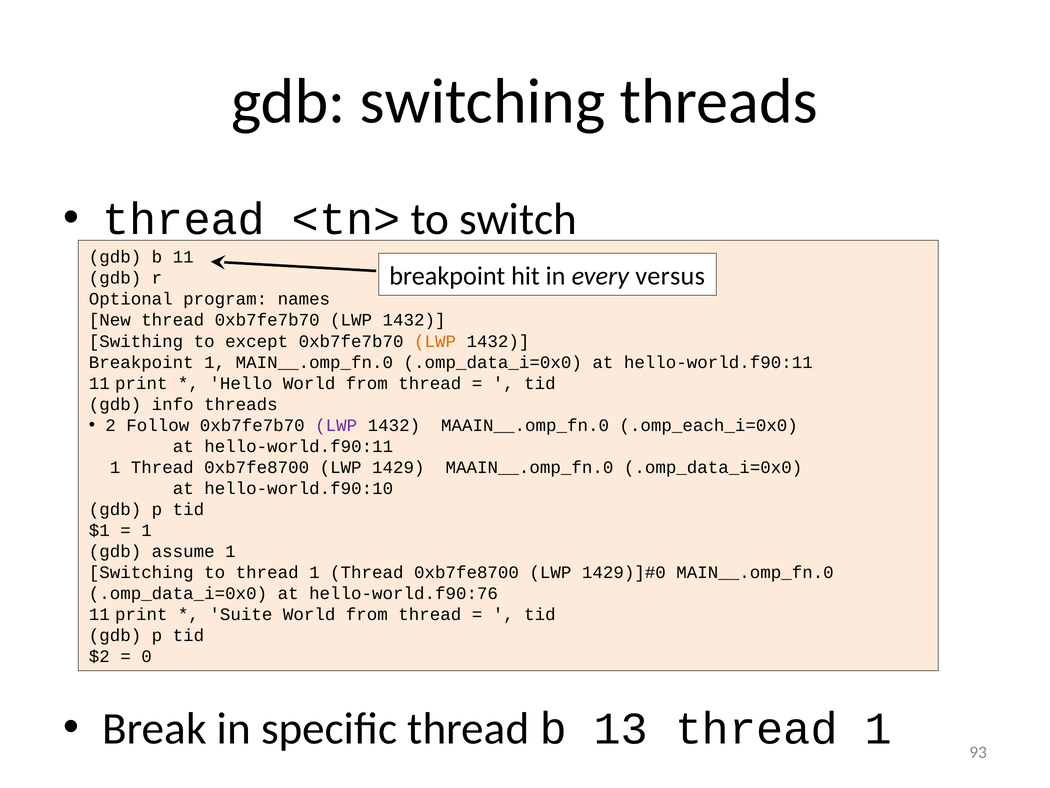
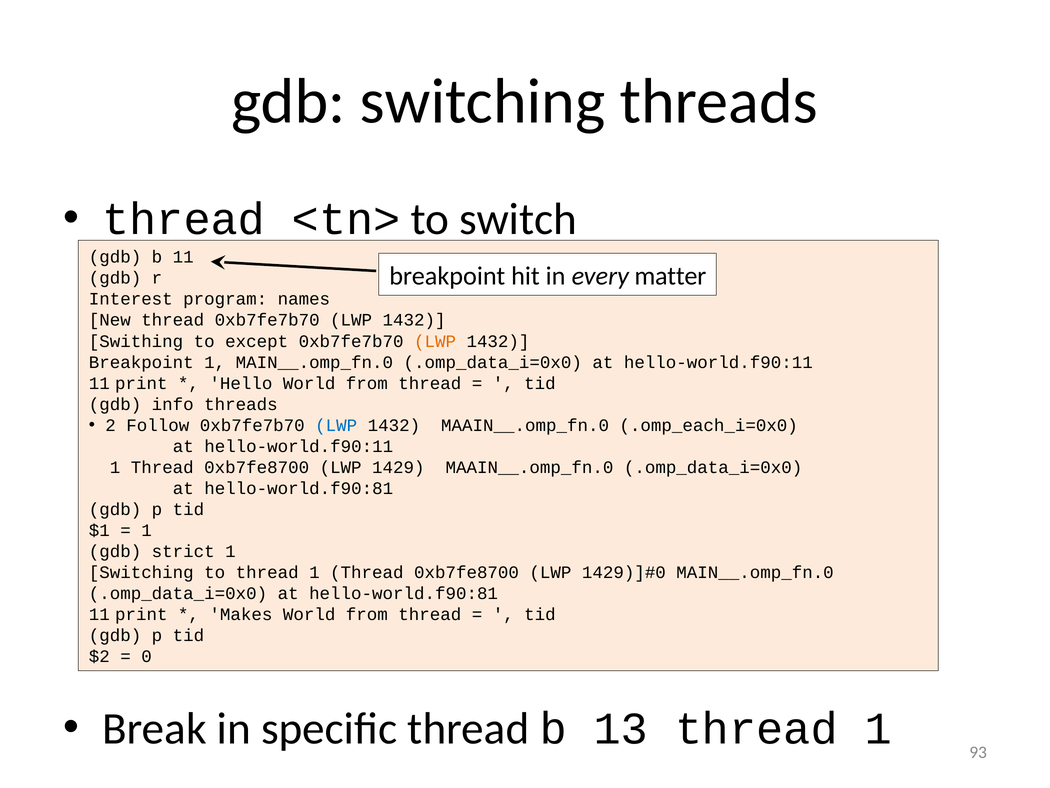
versus: versus -> matter (670, 276)
Optional: Optional -> Interest (131, 299)
LWP colour: purple -> blue (336, 425)
hello-world.f90:10: hello-world.f90:10 -> hello-world.f90:81 (299, 488)
assume: assume -> strict (183, 551)
hello-world.f90:76: hello-world.f90:76 -> hello-world.f90:81 (404, 593)
Suite: Suite -> Makes (241, 614)
